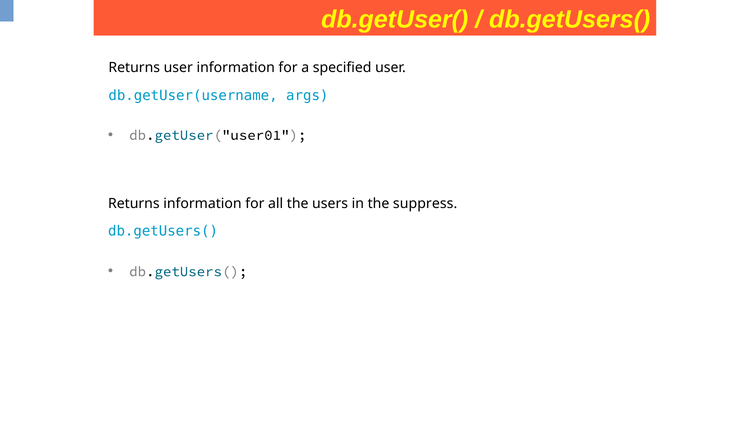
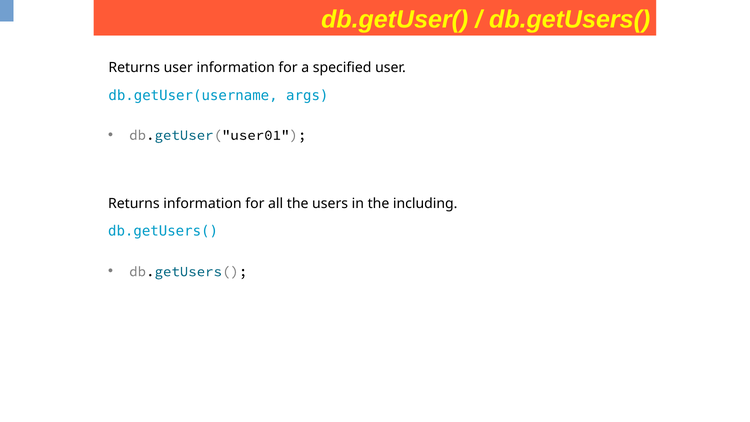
suppress: suppress -> including (425, 203)
